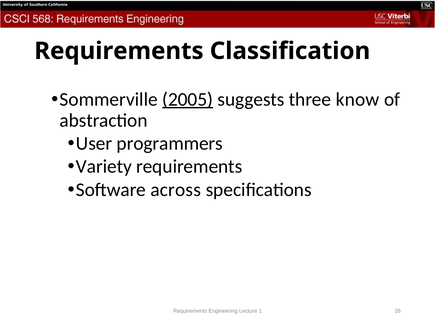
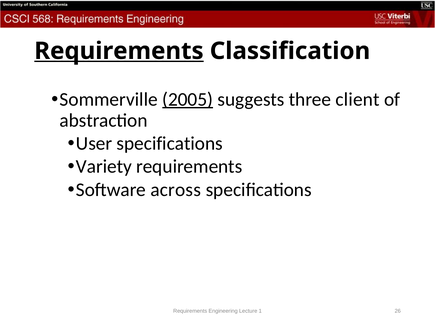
Requirements underline: none -> present (119, 51)
know: know -> client (358, 100)
User programmers: programmers -> specifications (170, 144)
